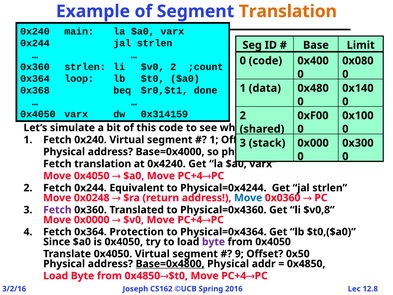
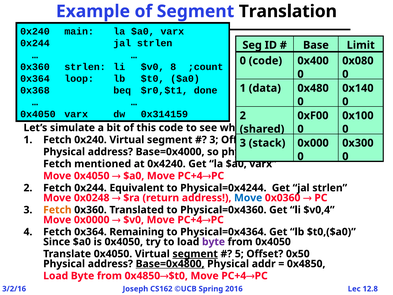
Translation colour: orange -> black (288, 11)
$v0 2: 2 -> 8 (173, 67)
1: 1 -> 3 (214, 140)
Fetch translation: translation -> mentioned (103, 164)
Fetch colour: purple -> orange (57, 210)
$v0,8: $v0,8 -> $v0,4 (319, 210)
Protection: Protection -> Remaining (137, 232)
segment underline: none -> present (195, 254)
9: 9 -> 5 (239, 254)
